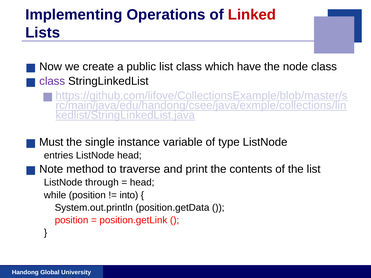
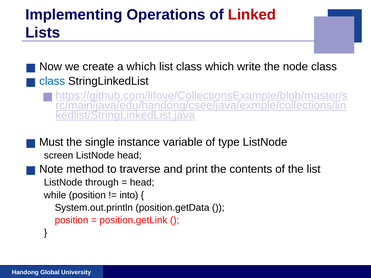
a public: public -> which (141, 67)
have: have -> write (249, 67)
class colour: purple -> blue (52, 81)
entries: entries -> screen (59, 156)
